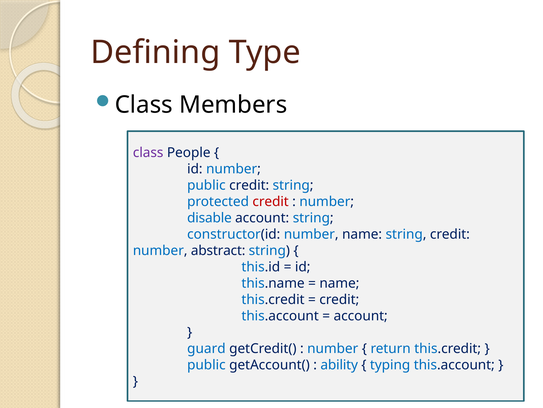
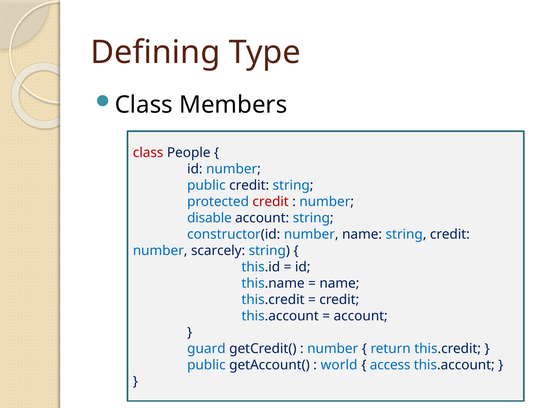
class colour: purple -> red (148, 153)
abstract: abstract -> scarcely (218, 250)
ability: ability -> world (339, 364)
typing: typing -> access (390, 364)
